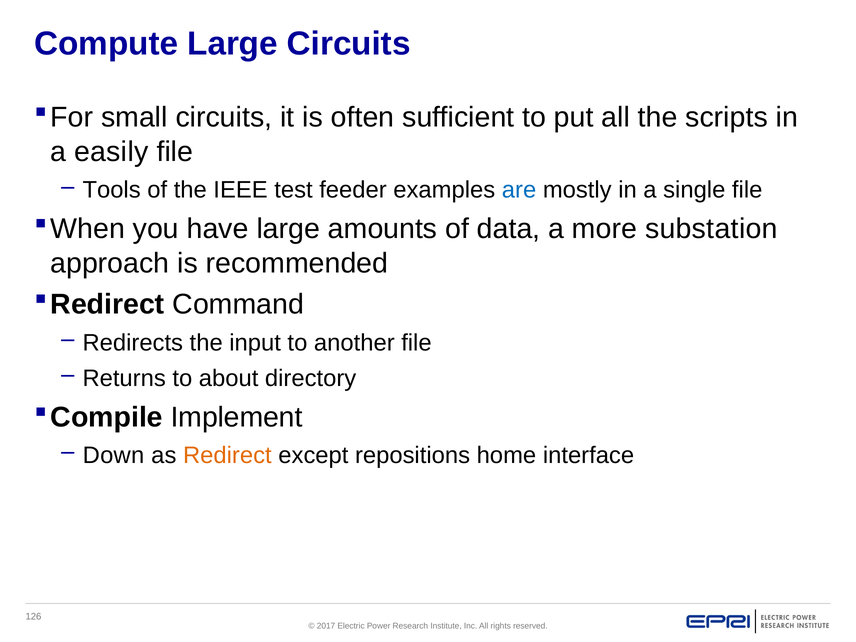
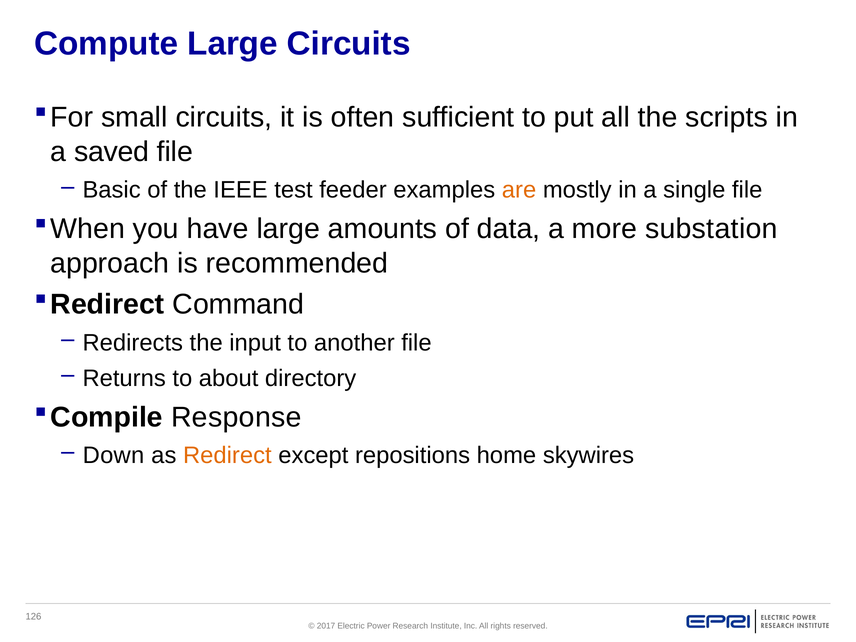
easily: easily -> saved (112, 152)
Tools: Tools -> Basic (112, 190)
are colour: blue -> orange (519, 190)
Implement: Implement -> Response (236, 417)
interface: interface -> skywires (589, 455)
